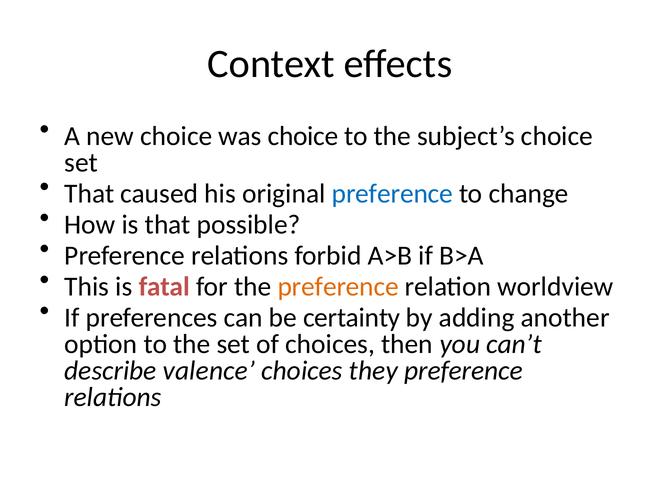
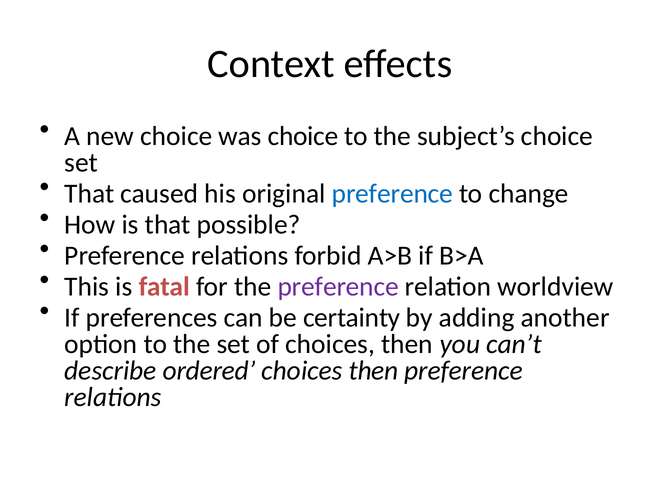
preference colour: orange -> purple (338, 287)
valence: valence -> ordered (209, 371)
they: they -> then (373, 371)
